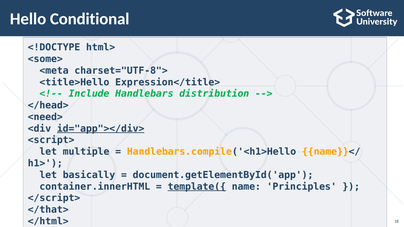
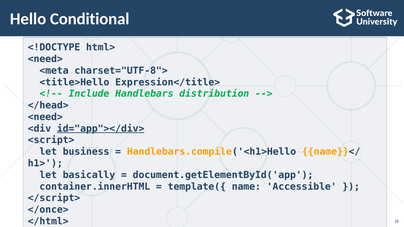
<some>: <some> -> <need> (45, 59)
multiple: multiple -> business (86, 152)
template({ underline: present -> none (197, 187)
Principles: Principles -> Accessible (302, 187)
</that>: </that> -> </once> (48, 210)
